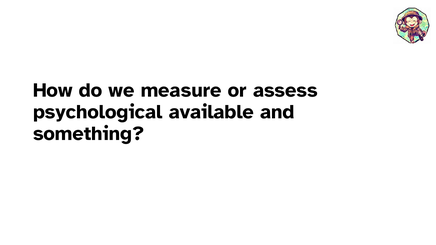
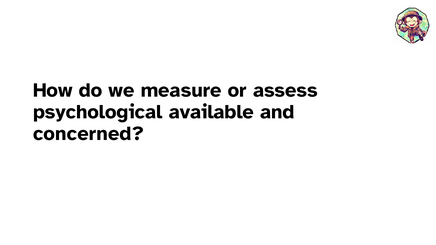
something: something -> concerned (89, 134)
